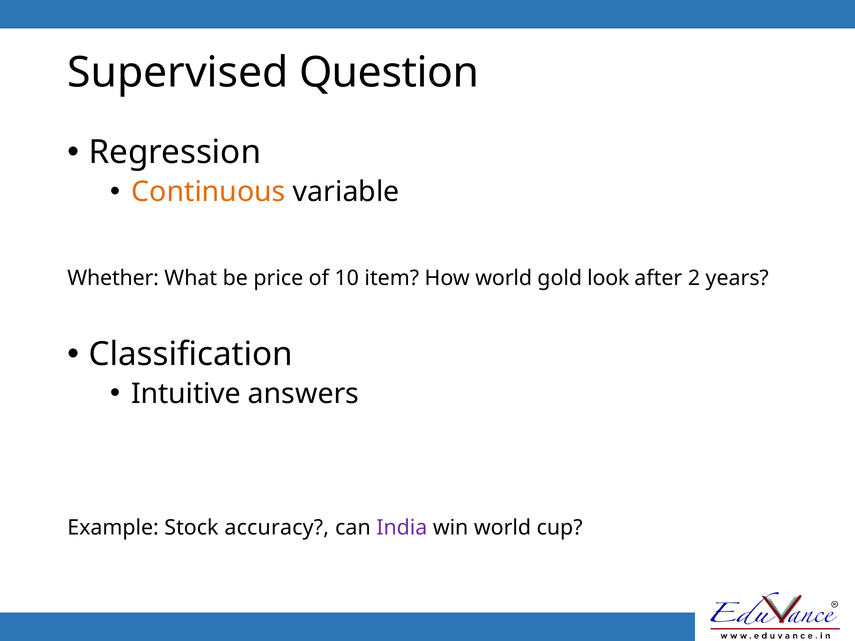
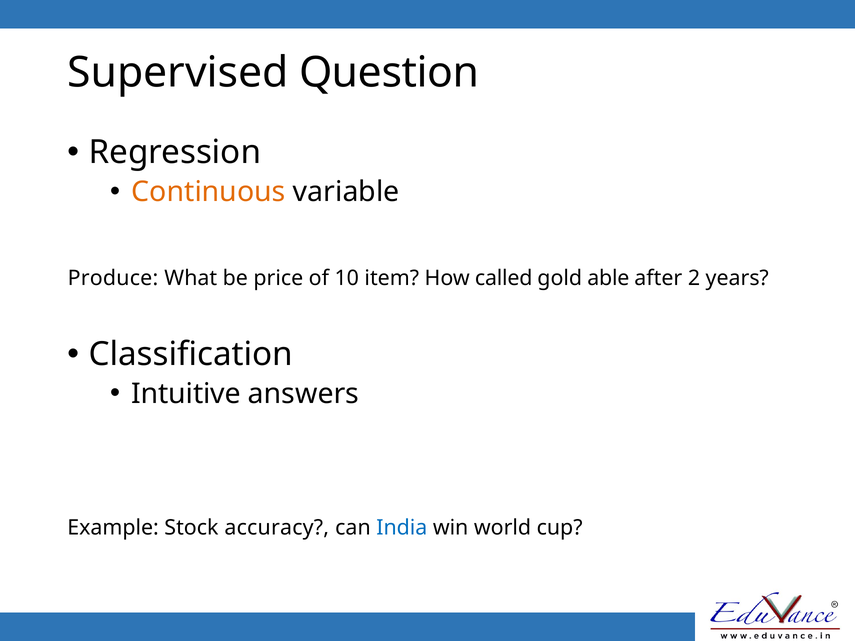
Whether: Whether -> Produce (113, 278)
How world: world -> called (504, 278)
look: look -> able (608, 278)
India colour: purple -> blue (402, 528)
